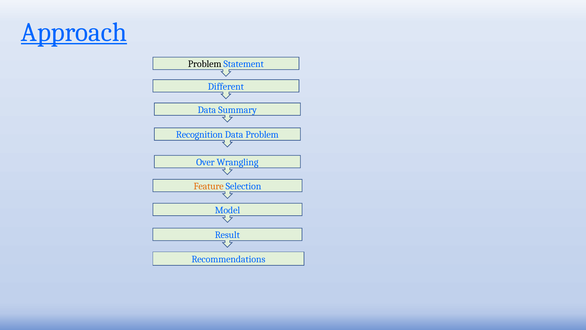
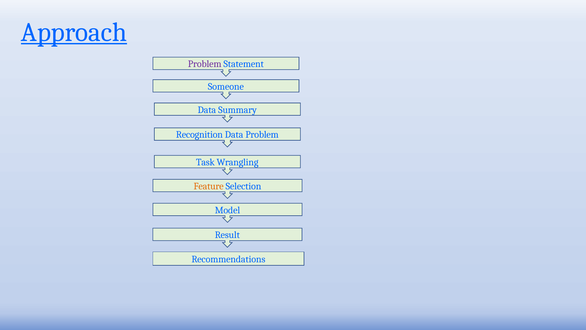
Problem colour: black -> purple (205, 64)
Different: Different -> Someone (226, 86)
Over: Over -> Task (205, 162)
